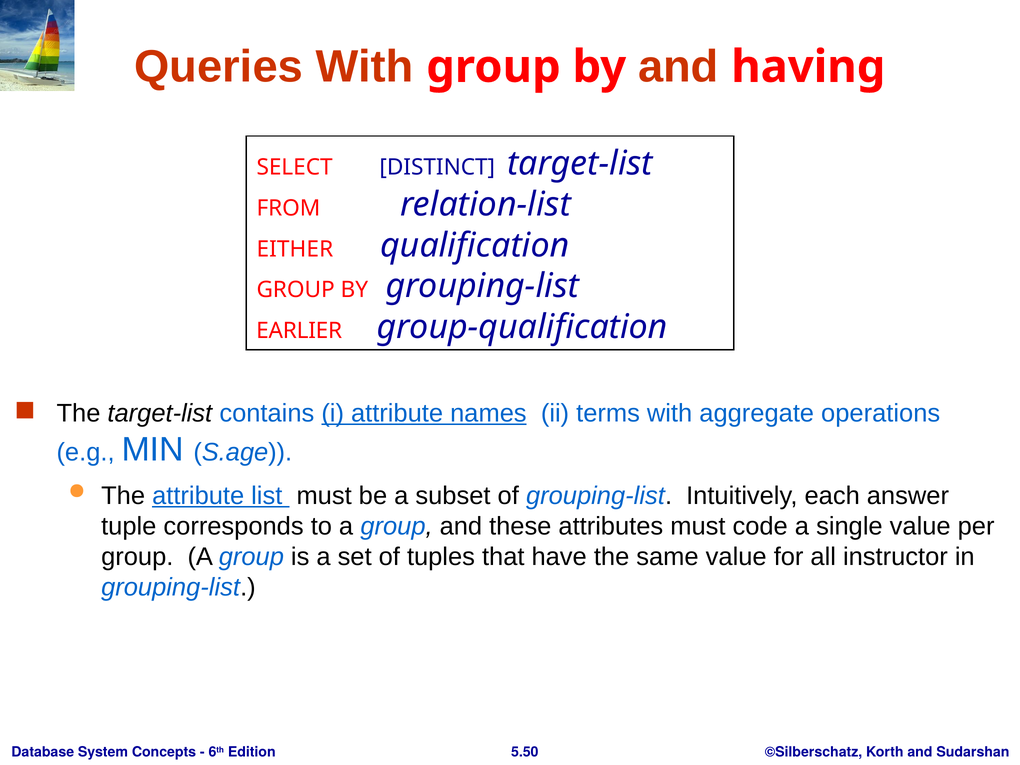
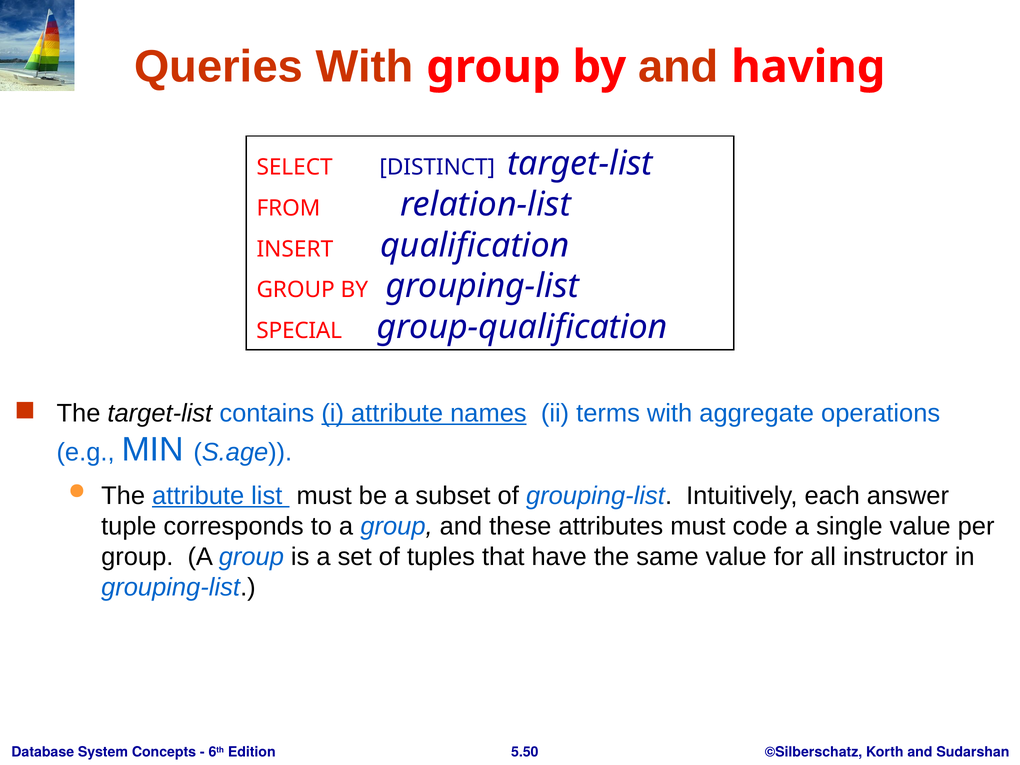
EITHER: EITHER -> INSERT (295, 249)
EARLIER: EARLIER -> SPECIAL (299, 331)
